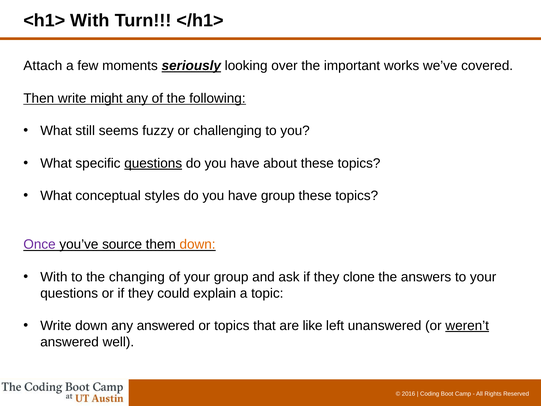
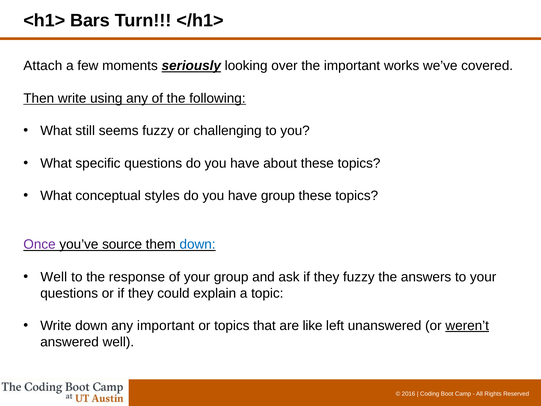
<h1> With: With -> Bars (90, 21)
might: might -> using (106, 98)
questions underline: present -> none (153, 163)
down colour: orange -> blue (198, 244)
With: With -> Well (54, 277)
changing: changing -> response (137, 277)
they clone: clone -> fuzzy (359, 277)
any answered: answered -> important (166, 325)
